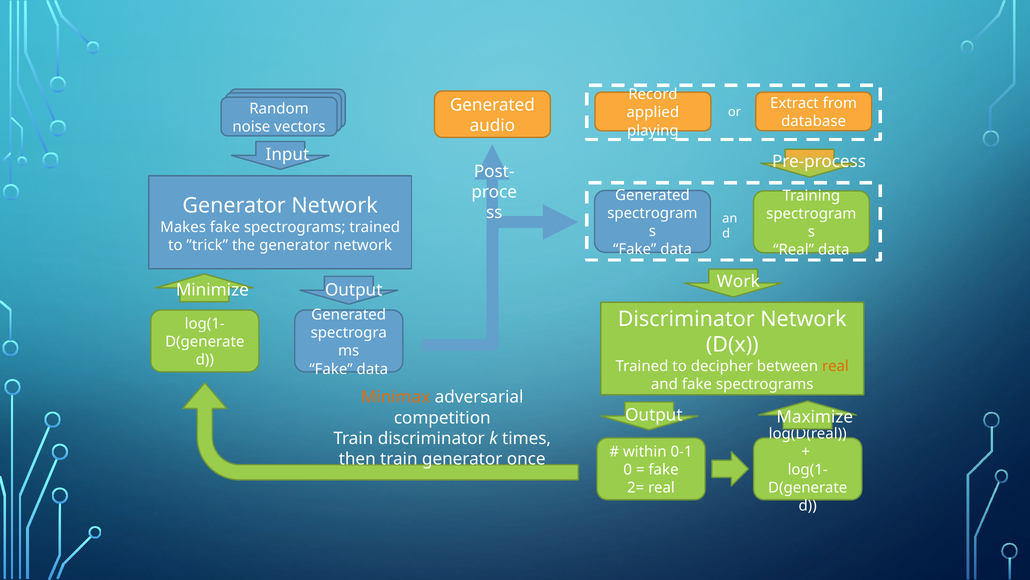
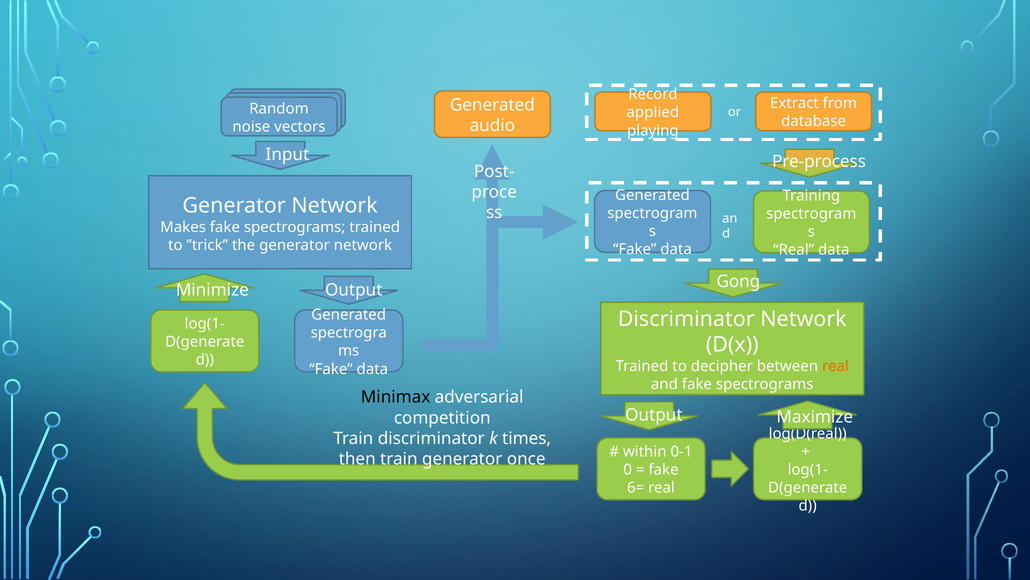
Work: Work -> Gong (738, 281)
Minimax colour: orange -> black (396, 397)
2=: 2= -> 6= (636, 487)
